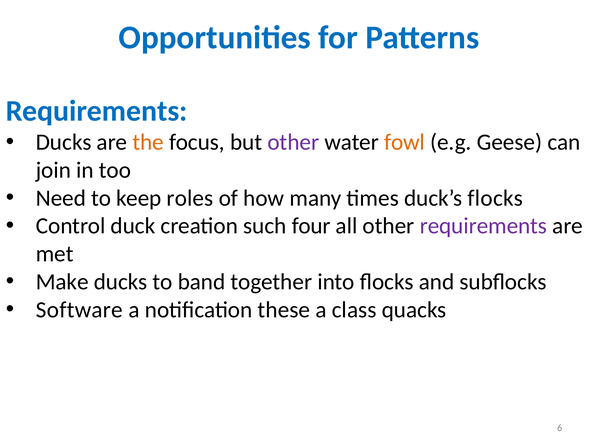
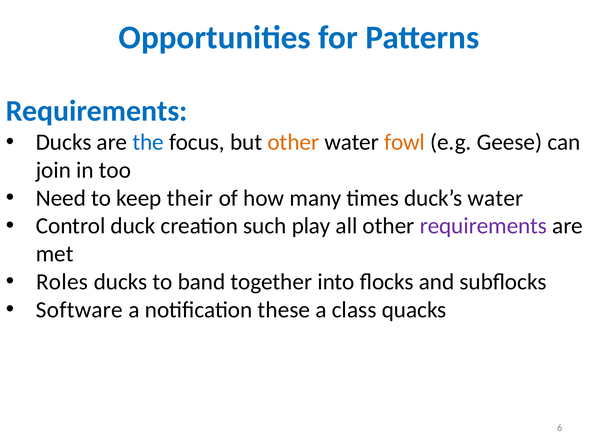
the colour: orange -> blue (148, 142)
other colour: purple -> orange (293, 142)
roles: roles -> their (190, 198)
duck’s flocks: flocks -> water (495, 198)
four: four -> play (311, 226)
Make: Make -> Roles (62, 282)
